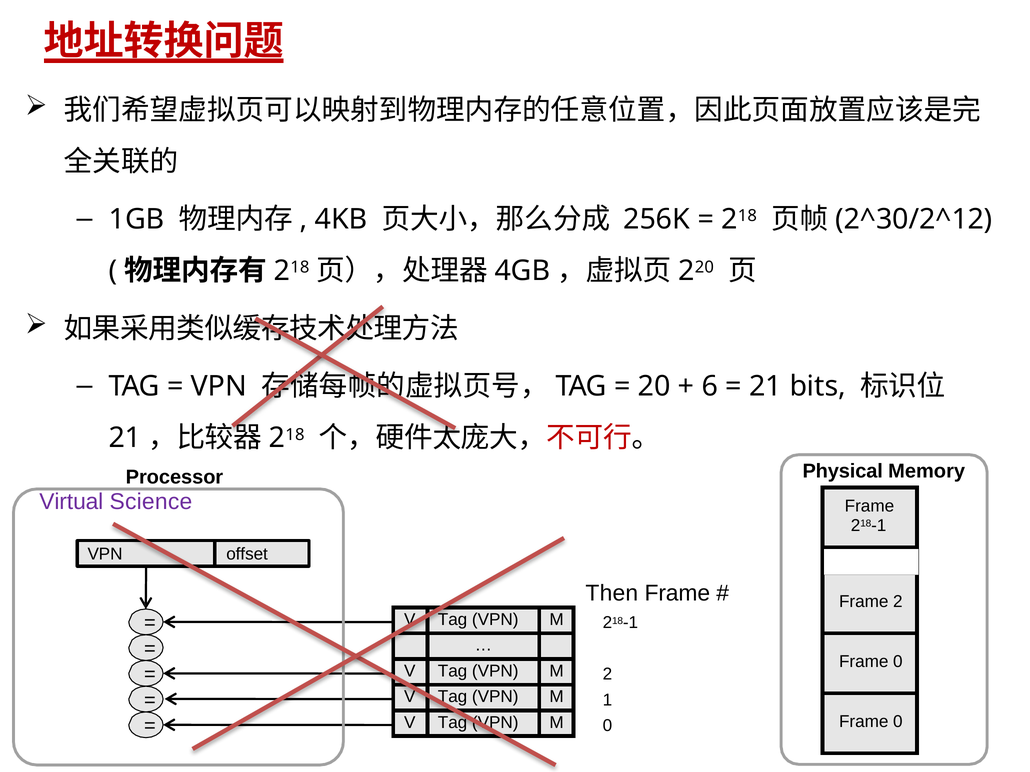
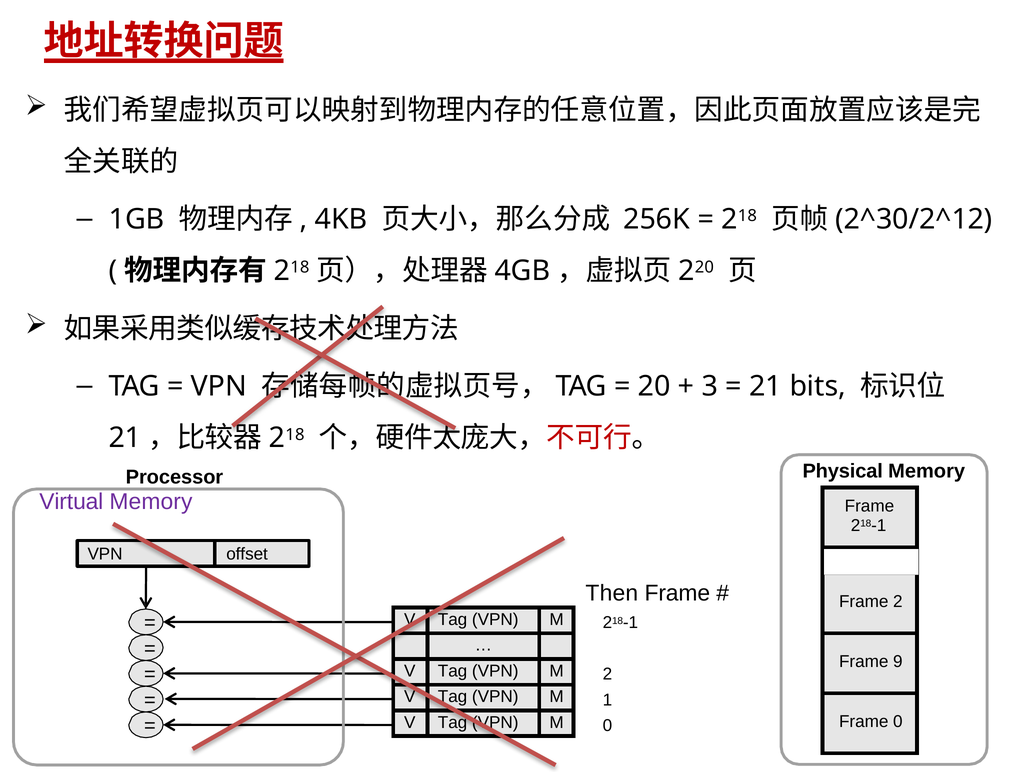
6: 6 -> 3 (710, 387)
Virtual Science: Science -> Memory (151, 502)
0: 0 -> 9 (898, 662)
